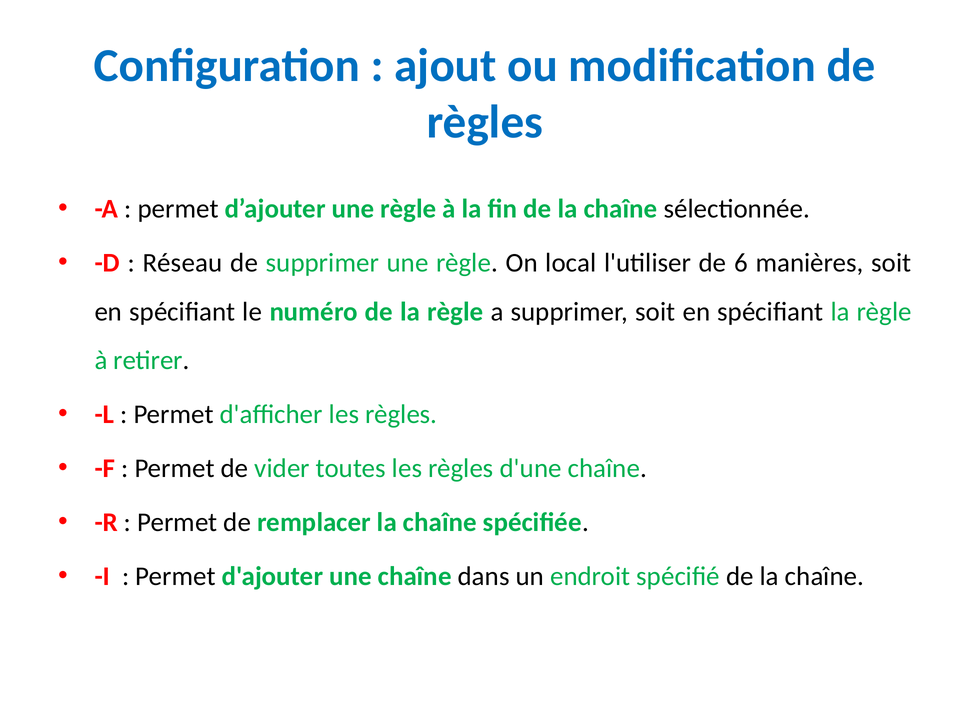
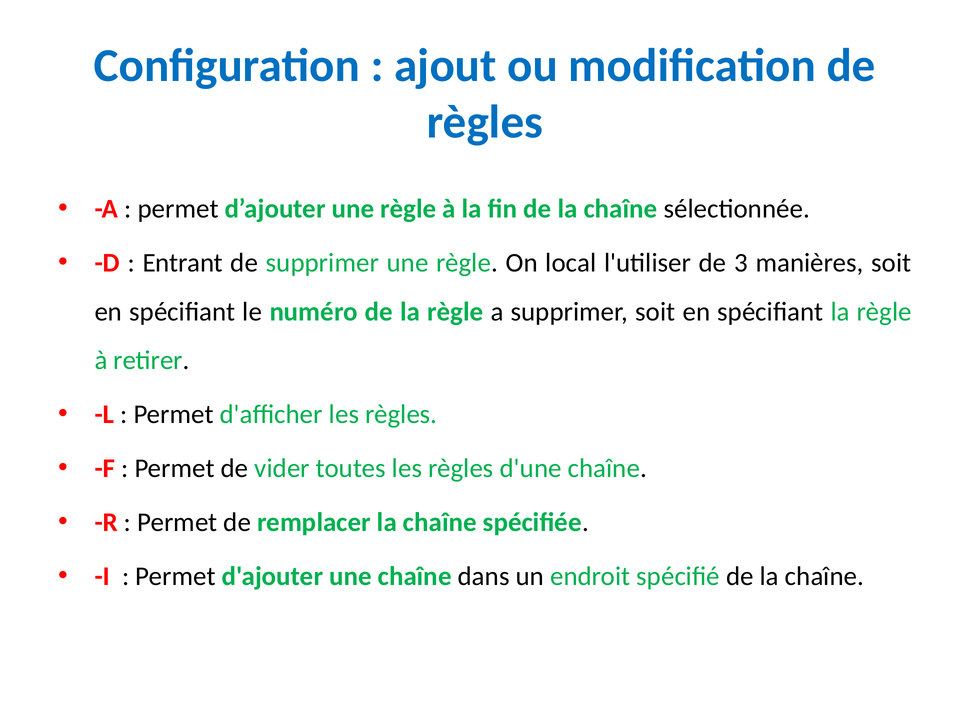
Réseau: Réseau -> Entrant (183, 263)
6: 6 -> 3 (741, 263)
